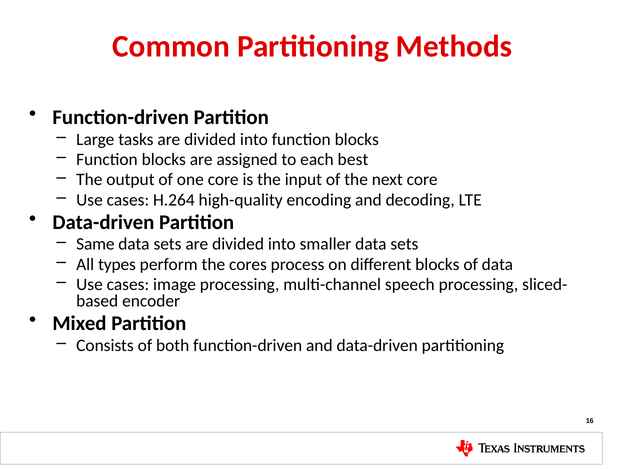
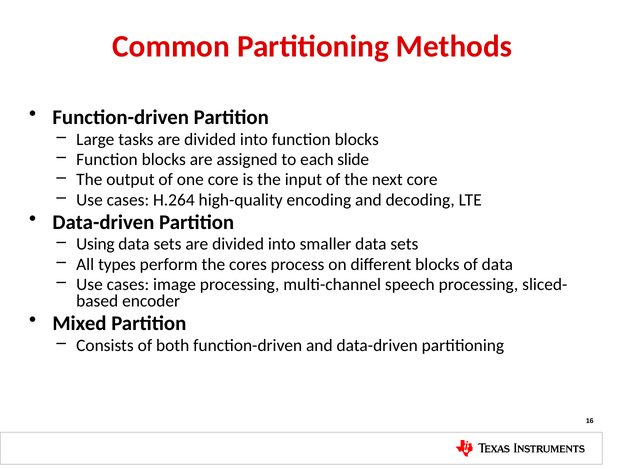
best: best -> slide (353, 159)
Same: Same -> Using (95, 244)
